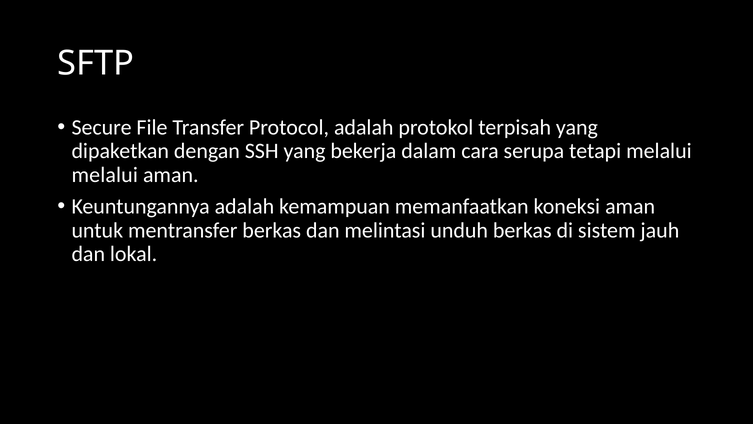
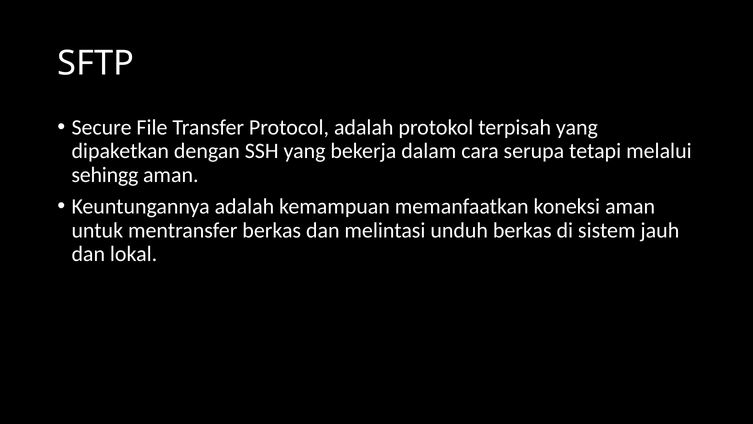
melalui: melalui -> sehingg (105, 175)
